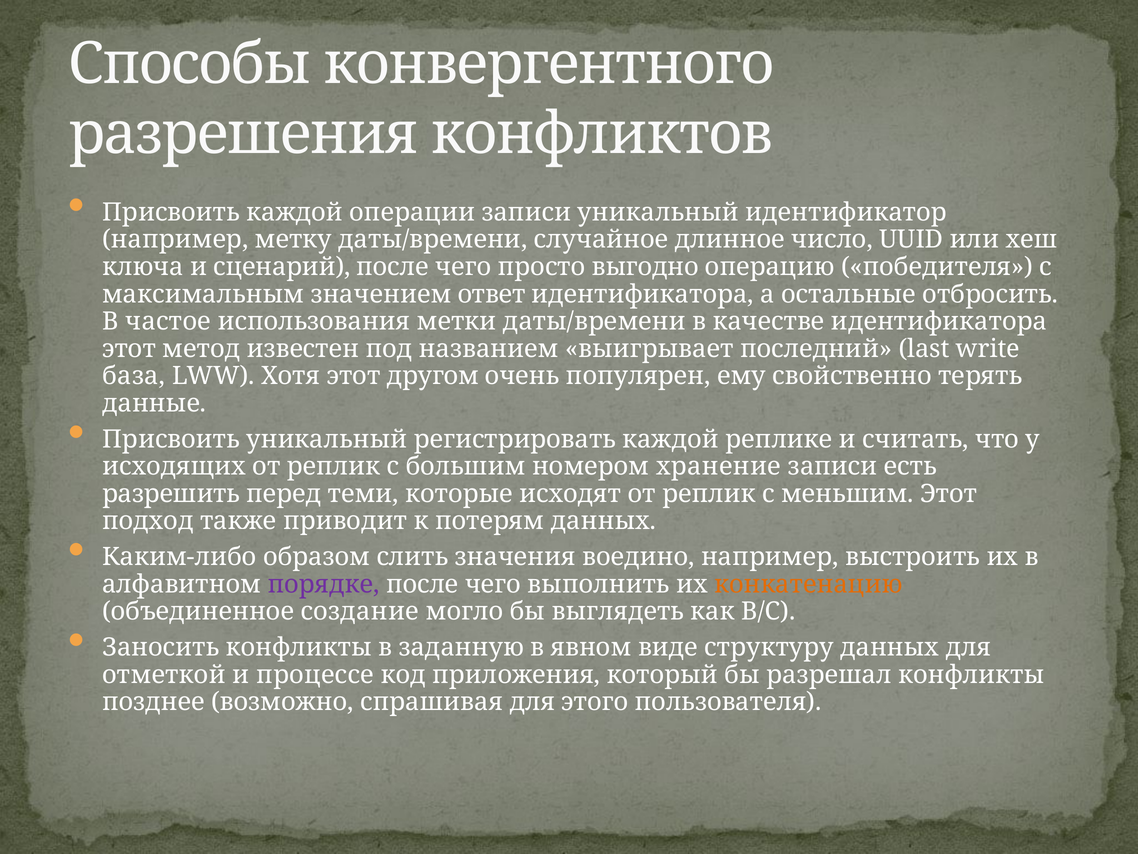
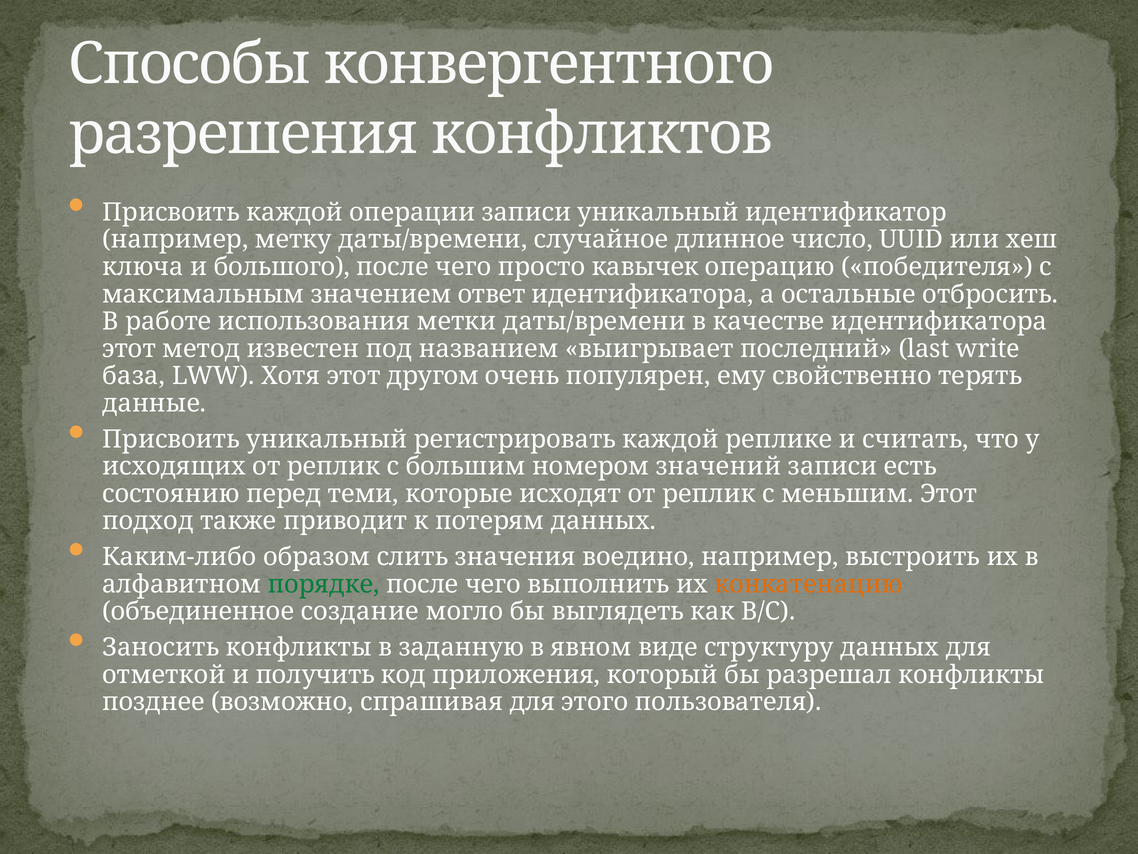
сценарий: сценарий -> большого (282, 267)
выгодно: выгодно -> кавычек (645, 267)
частое: частое -> работе (168, 321)
хранение: хранение -> значений (718, 466)
разрешить: разрешить -> состоянию (171, 494)
порядке colour: purple -> green (324, 584)
процессе: процессе -> получить (315, 674)
